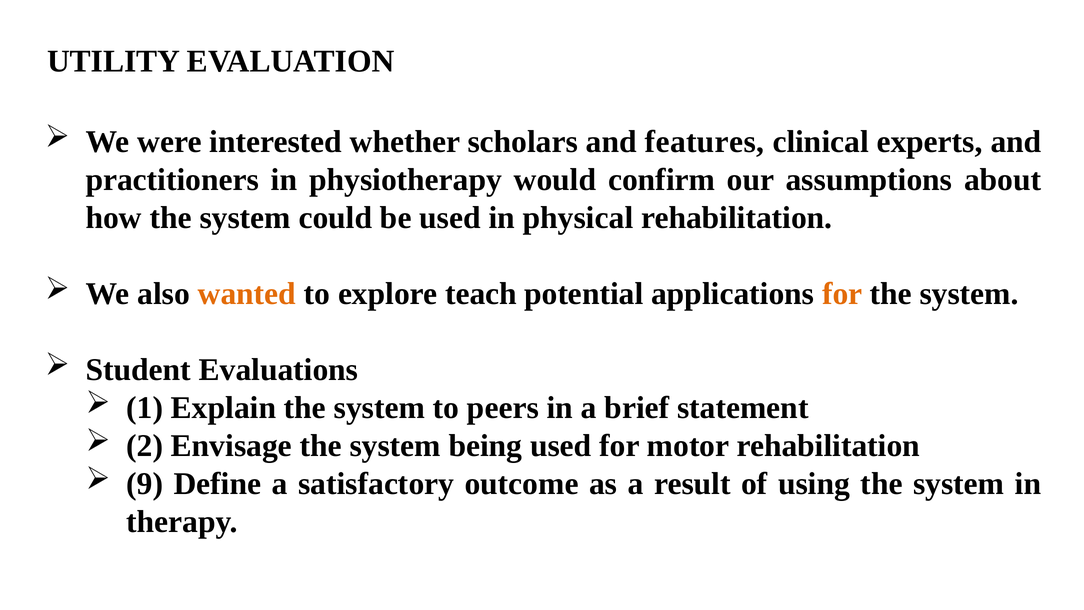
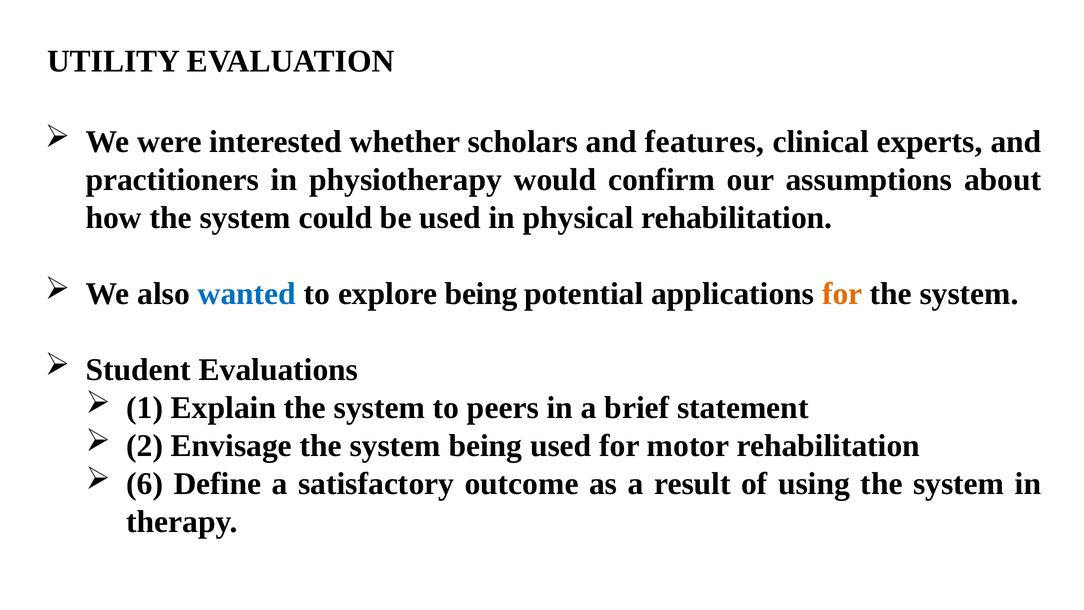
wanted colour: orange -> blue (247, 294)
explore teach: teach -> being (481, 294)
9: 9 -> 6 (145, 484)
